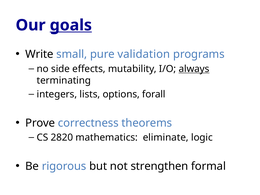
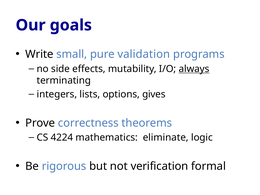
goals underline: present -> none (71, 25)
forall: forall -> gives (154, 94)
2820: 2820 -> 4224 (62, 137)
strengthen: strengthen -> verification (159, 166)
